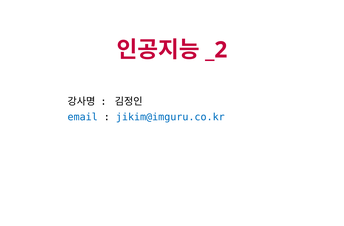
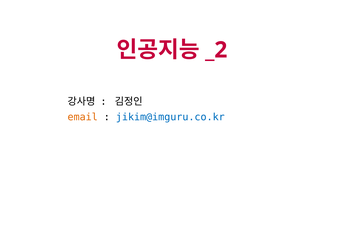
email colour: blue -> orange (83, 117)
